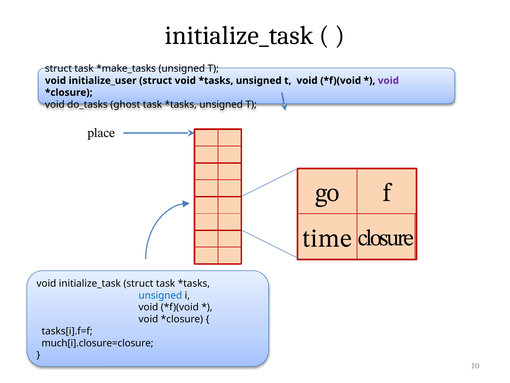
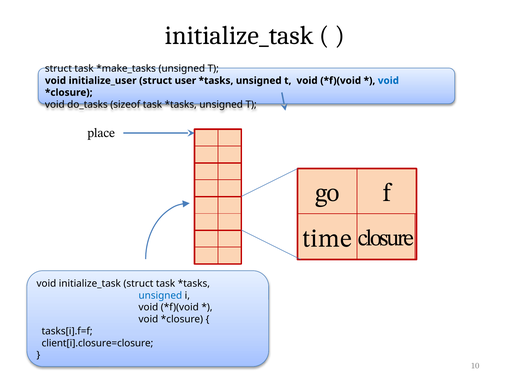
struct void: void -> user (185, 80)
void colour: purple -> blue (388, 80)
ghost: ghost -> sizeof (125, 104)
much[i].closure=closure: much[i].closure=closure -> client[i].closure=closure (97, 343)
